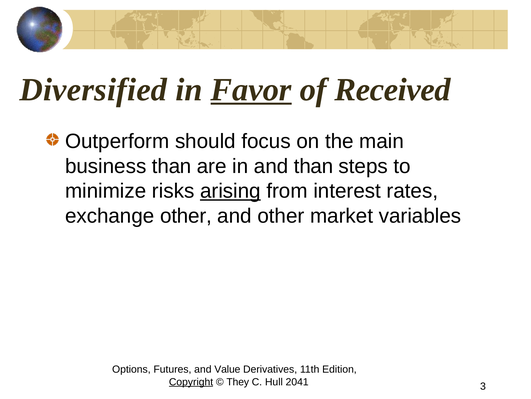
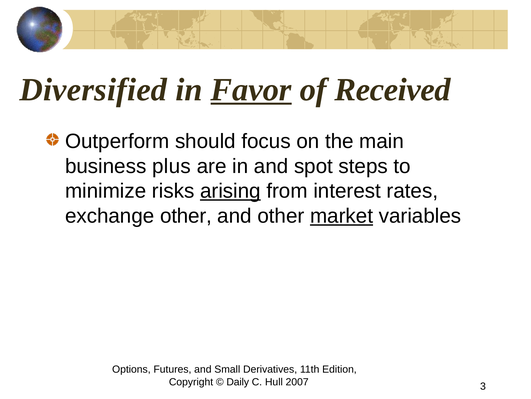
business than: than -> plus (171, 166)
and than: than -> spot (314, 166)
market underline: none -> present (342, 216)
Value: Value -> Small (227, 369)
Copyright underline: present -> none (191, 381)
They: They -> Daily (238, 381)
2041: 2041 -> 2007 (297, 381)
